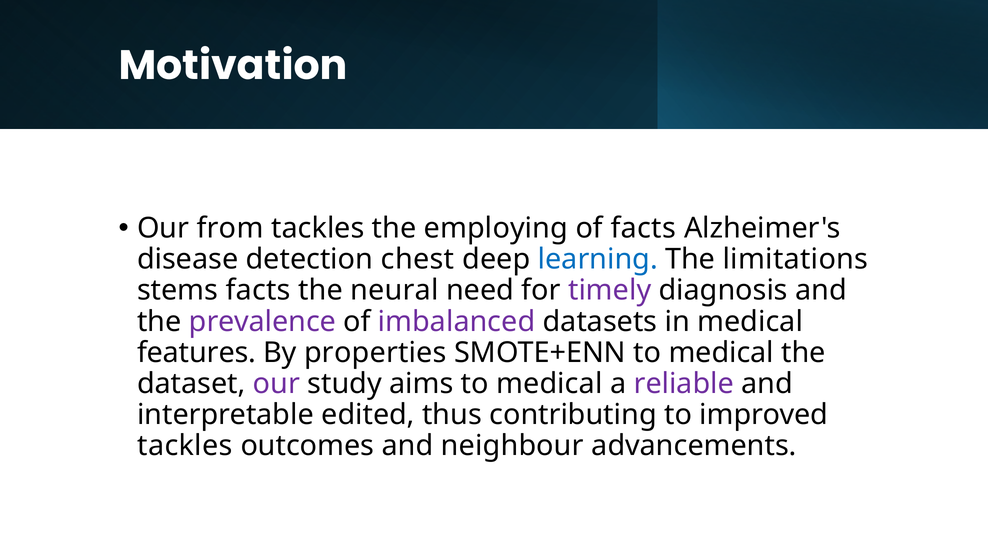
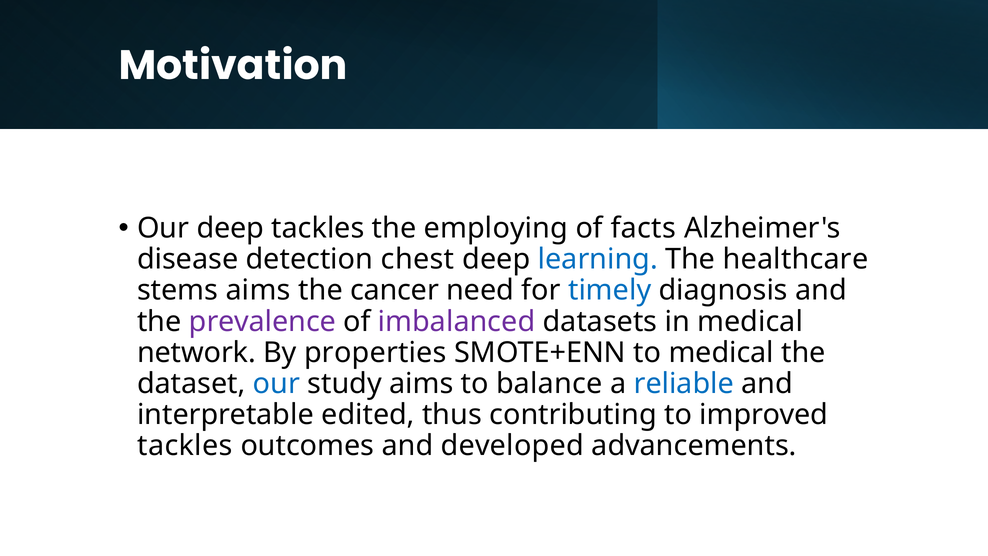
Our from: from -> deep (230, 228)
limitations: limitations -> healthcare (796, 259)
stems facts: facts -> aims (258, 290)
neural: neural -> cancer (395, 290)
timely colour: purple -> blue (610, 290)
features: features -> network (196, 352)
our colour: purple -> blue (276, 383)
aims to medical: medical -> balance (549, 383)
reliable colour: purple -> blue (684, 383)
neighbour: neighbour -> developed (512, 446)
